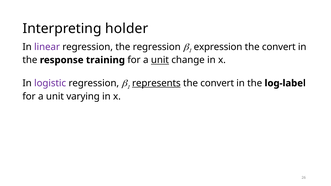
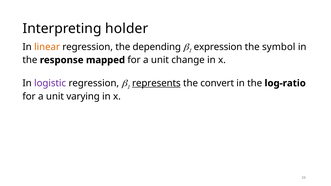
linear colour: purple -> orange (47, 47)
the regression: regression -> depending (157, 47)
convert: convert -> symbol (279, 47)
training: training -> mapped (106, 60)
unit underline: present -> none (160, 60)
log-label: log-label -> log-ratio (285, 83)
